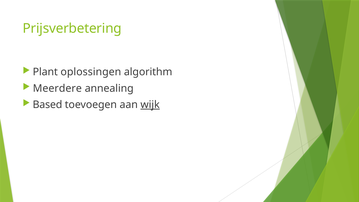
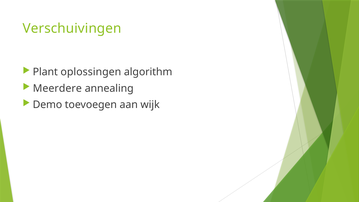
Prijsverbetering: Prijsverbetering -> Verschuivingen (72, 28)
Based: Based -> Demo (47, 105)
wijk underline: present -> none (150, 105)
